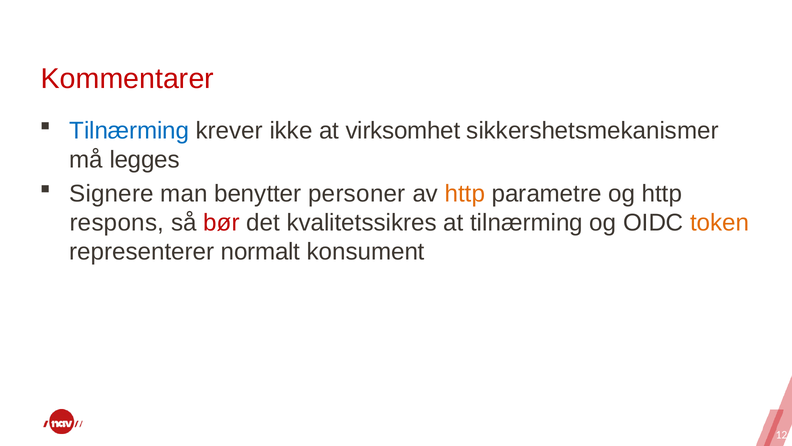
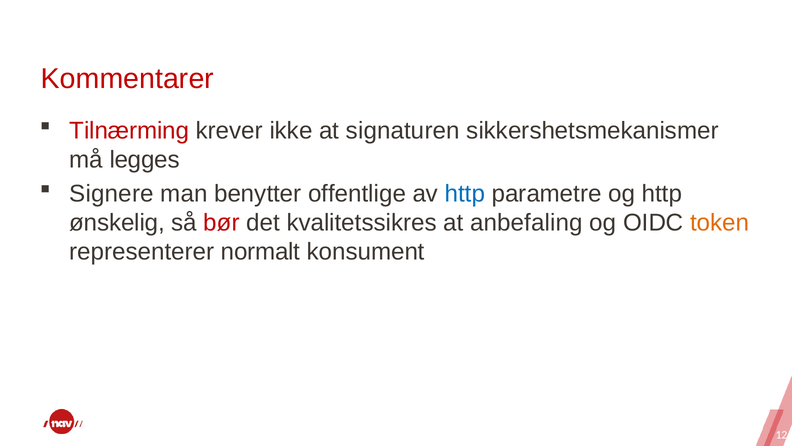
Tilnærming colour: blue -> red (129, 131)
virksomhet: virksomhet -> signaturen (403, 131)
personer: personer -> offentlige (357, 194)
http colour: orange -> blue (465, 194)
respons: respons -> ønskelig (117, 223)
at tilnærming: tilnærming -> anbefaling (527, 223)
